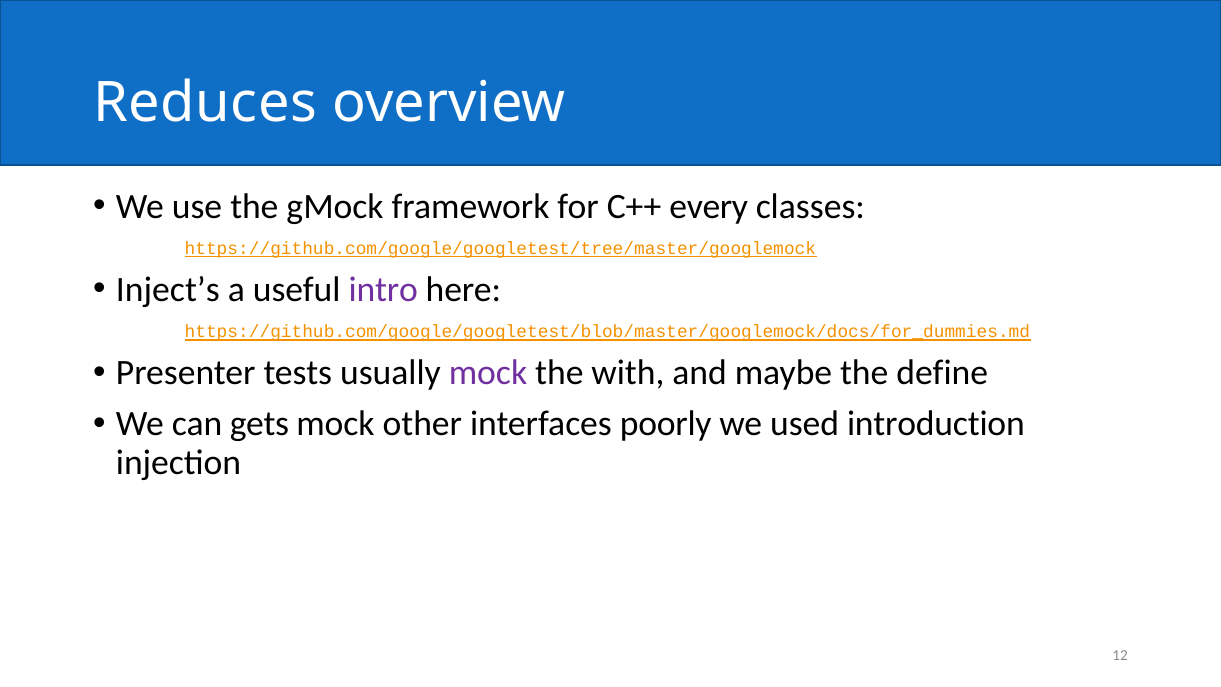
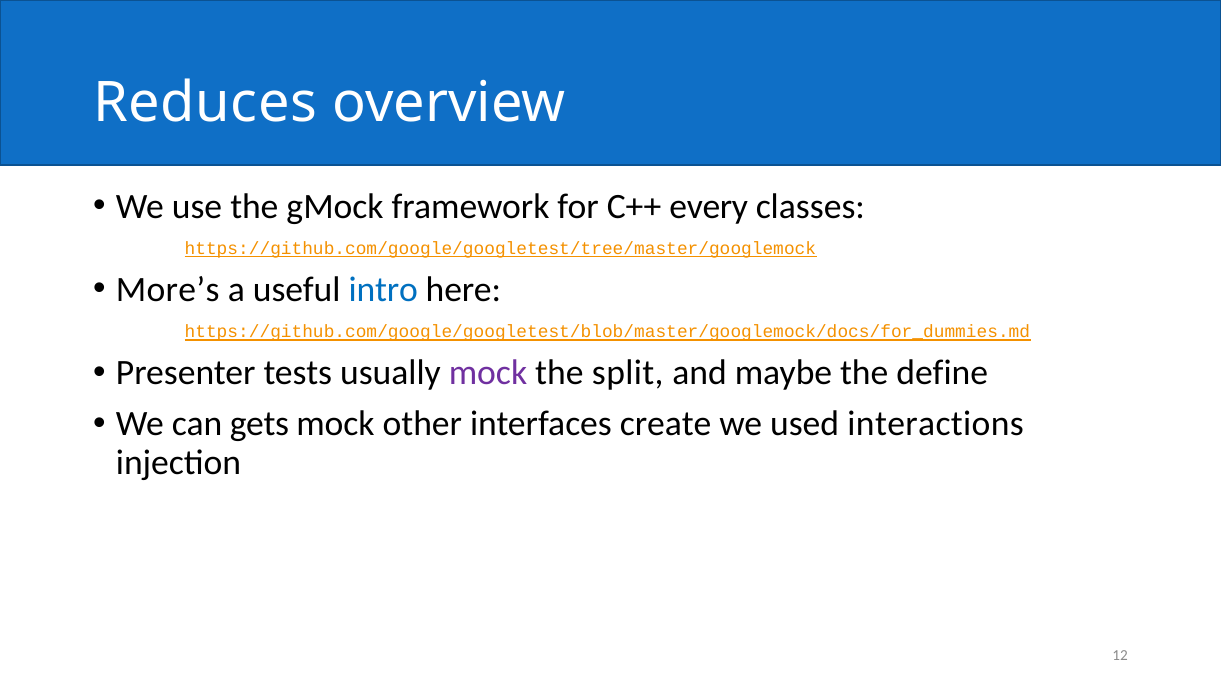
Inject’s: Inject’s -> More’s (168, 290)
intro colour: purple -> blue (383, 290)
with: with -> split (628, 373)
poorly: poorly -> create (666, 424)
introduction: introduction -> interactions (936, 424)
